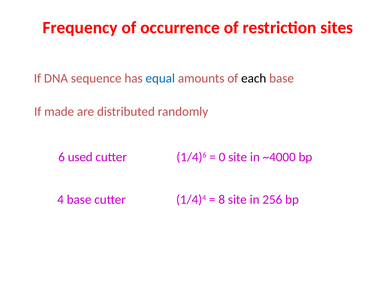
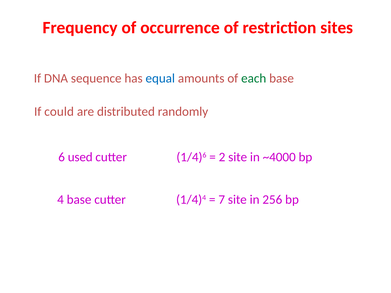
each colour: black -> green (254, 78)
made: made -> could (59, 112)
0: 0 -> 2 (222, 157)
8: 8 -> 7 (222, 200)
